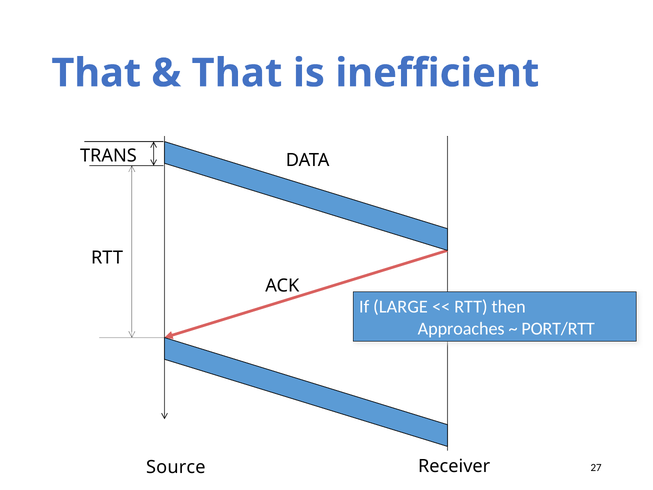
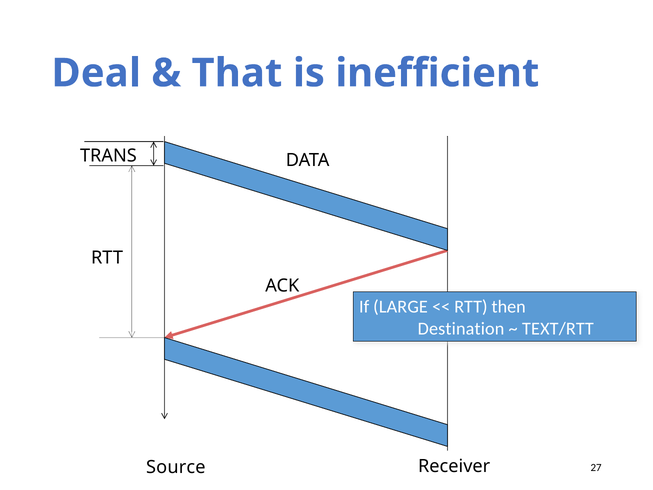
That: That -> Deal (96, 73)
Approaches: Approaches -> Destination (461, 328)
PORT/RTT: PORT/RTT -> TEXT/RTT (558, 328)
